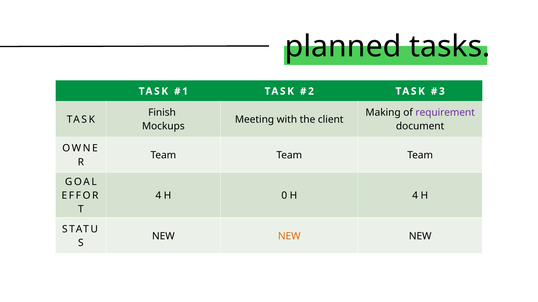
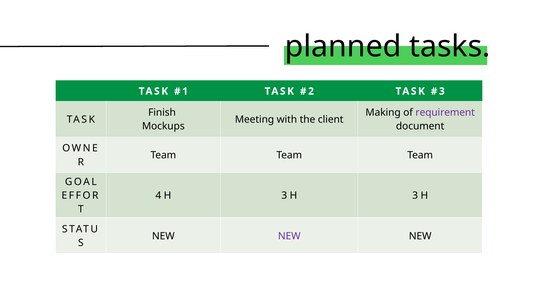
4 H 0: 0 -> 3 (284, 196)
4: 4 -> 3 (415, 196)
NEW colour: orange -> purple (289, 237)
